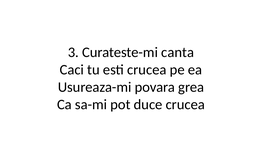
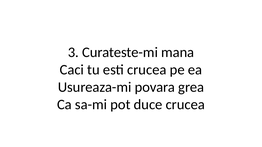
canta: canta -> mana (178, 52)
